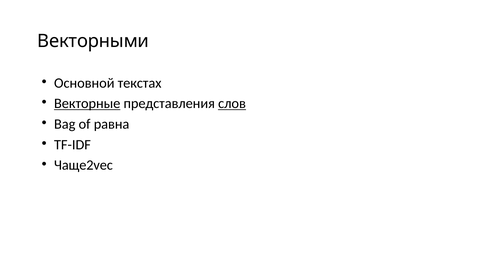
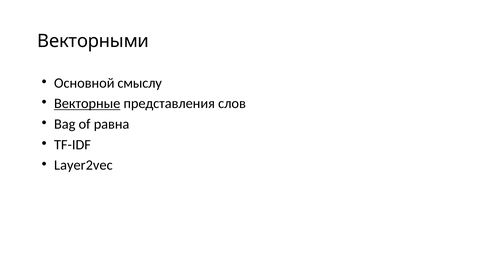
текстах: текстах -> смыслу (140, 83)
слов underline: present -> none (232, 104)
Чаще2vec: Чаще2vec -> Layer2vec (83, 165)
